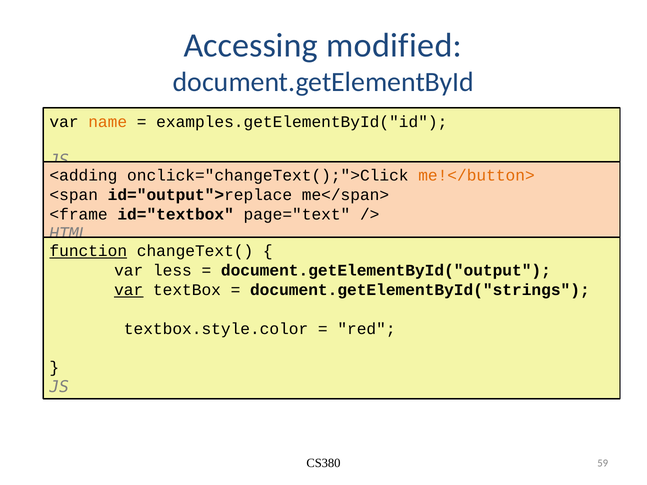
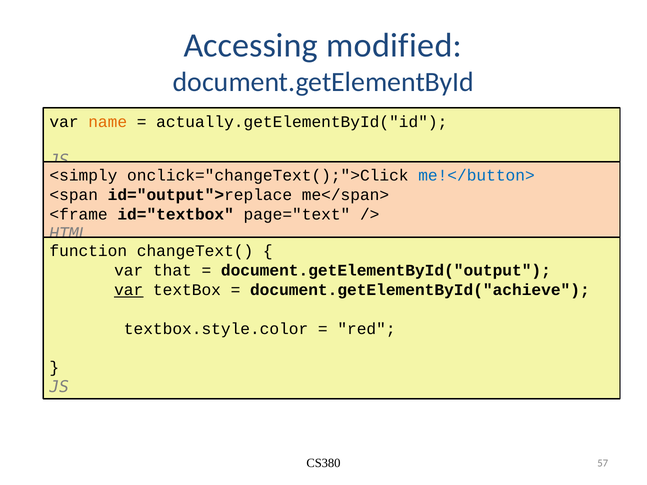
examples.getElementById("id: examples.getElementById("id -> actually.getElementById("id (302, 122)
<adding: <adding -> <simply (83, 176)
me!</button> colour: orange -> blue (476, 176)
function underline: present -> none (88, 251)
less: less -> that (172, 271)
document.getElementById("strings: document.getElementById("strings -> document.getElementById("achieve (420, 290)
59: 59 -> 57 (603, 463)
